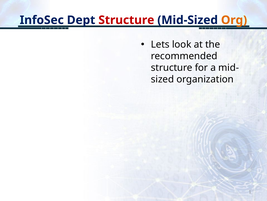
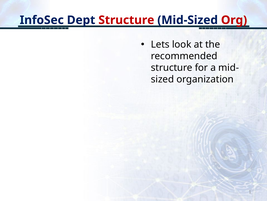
Org colour: orange -> red (234, 20)
